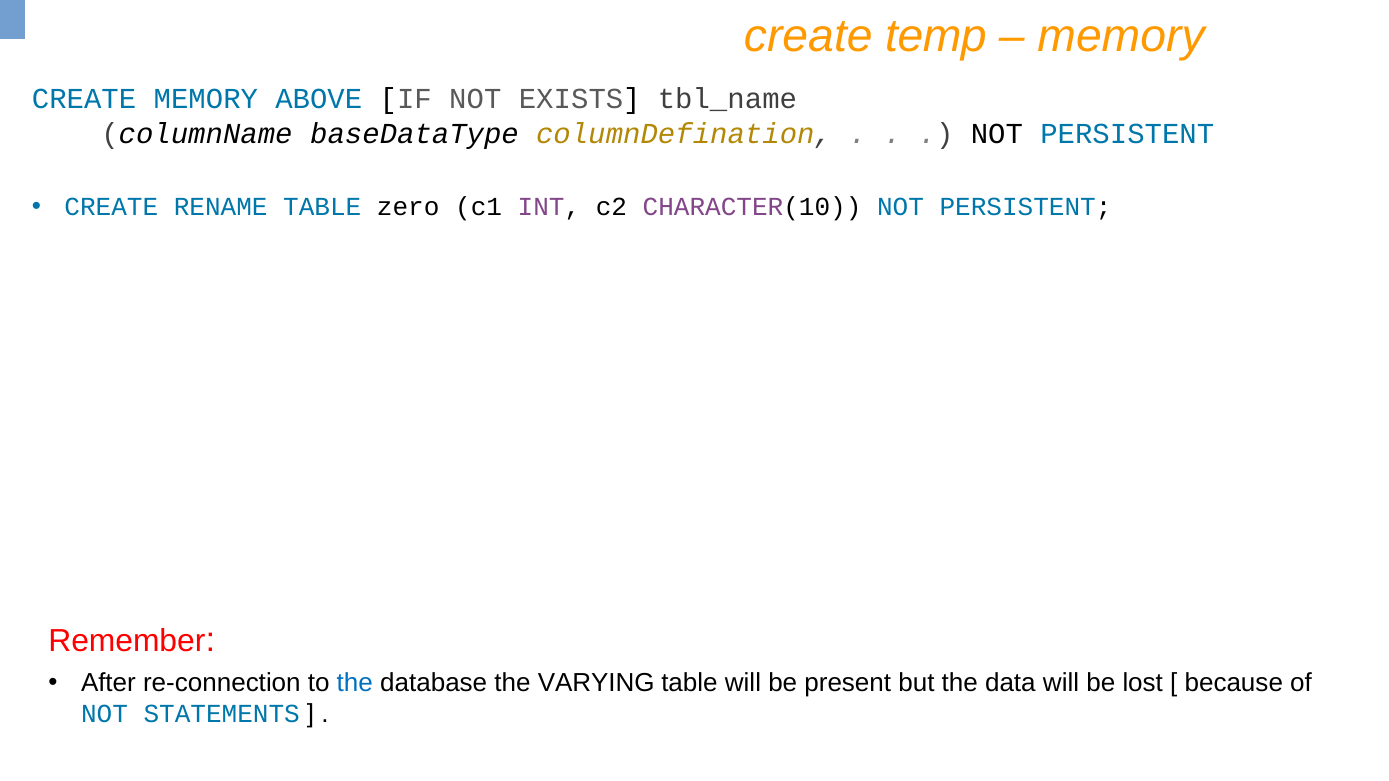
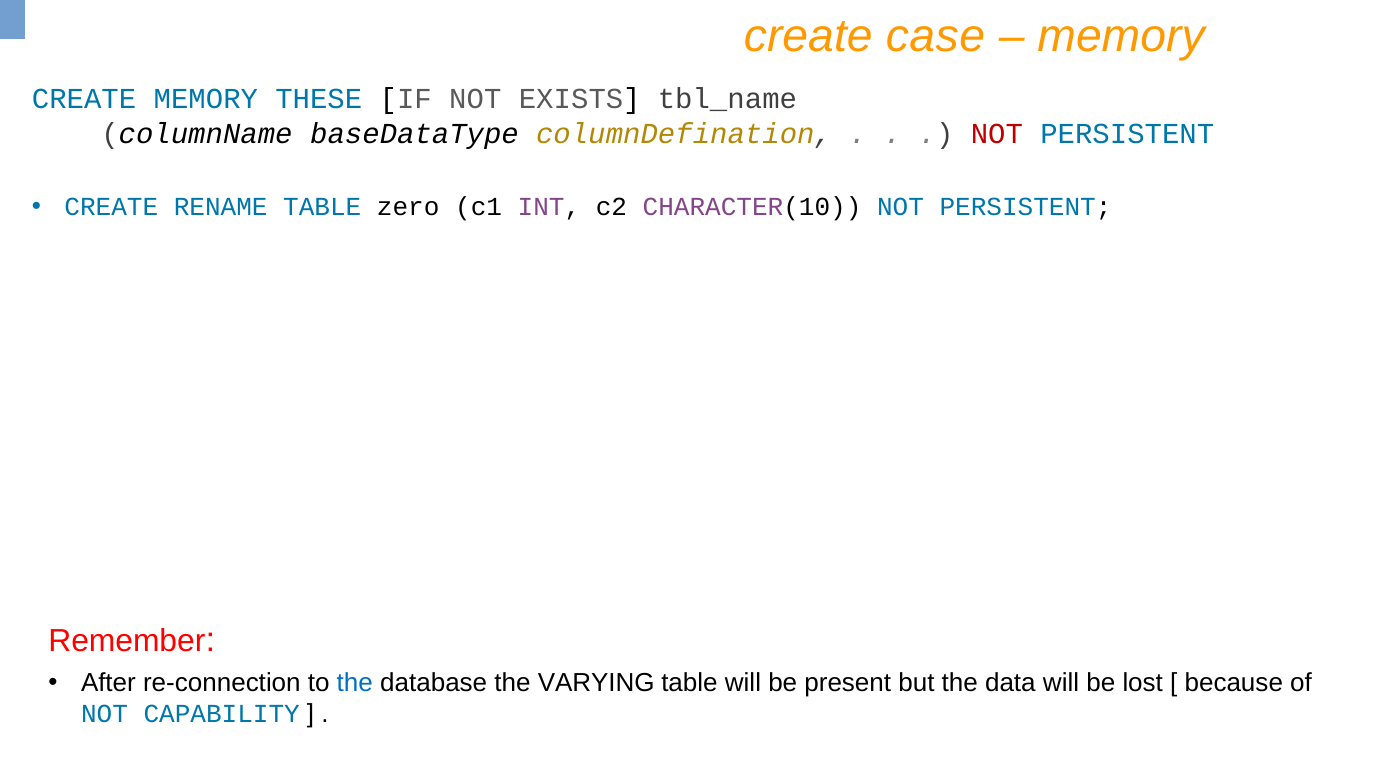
temp: temp -> case (935, 36)
ABOVE: ABOVE -> THESE (319, 99)
NOT colour: black -> red (997, 134)
STATEMENTS: STATEMENTS -> CAPABILITY (222, 715)
